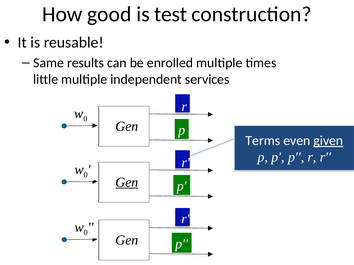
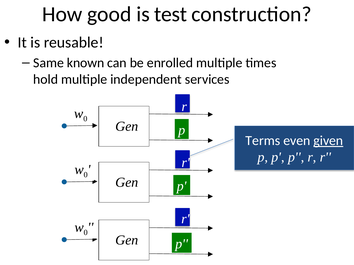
results: results -> known (86, 63)
little: little -> hold (46, 79)
Gen underline: present -> none (127, 183)
